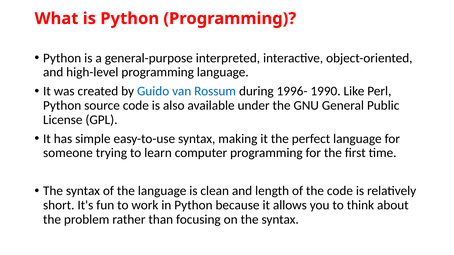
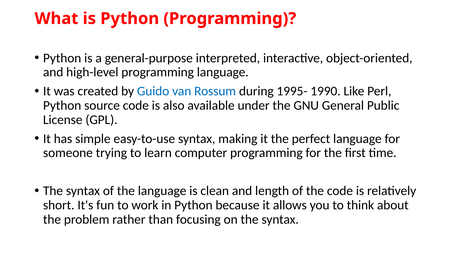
1996-: 1996- -> 1995- (292, 91)
